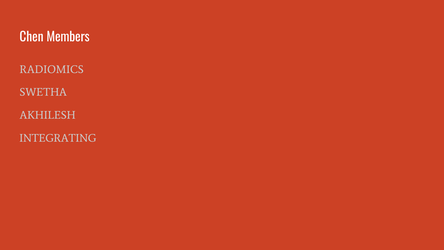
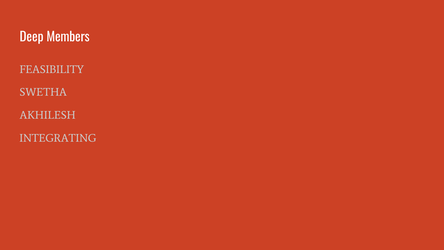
Chen: Chen -> Deep (32, 37)
RADIOMICS: RADIOMICS -> FEASIBILITY (52, 69)
